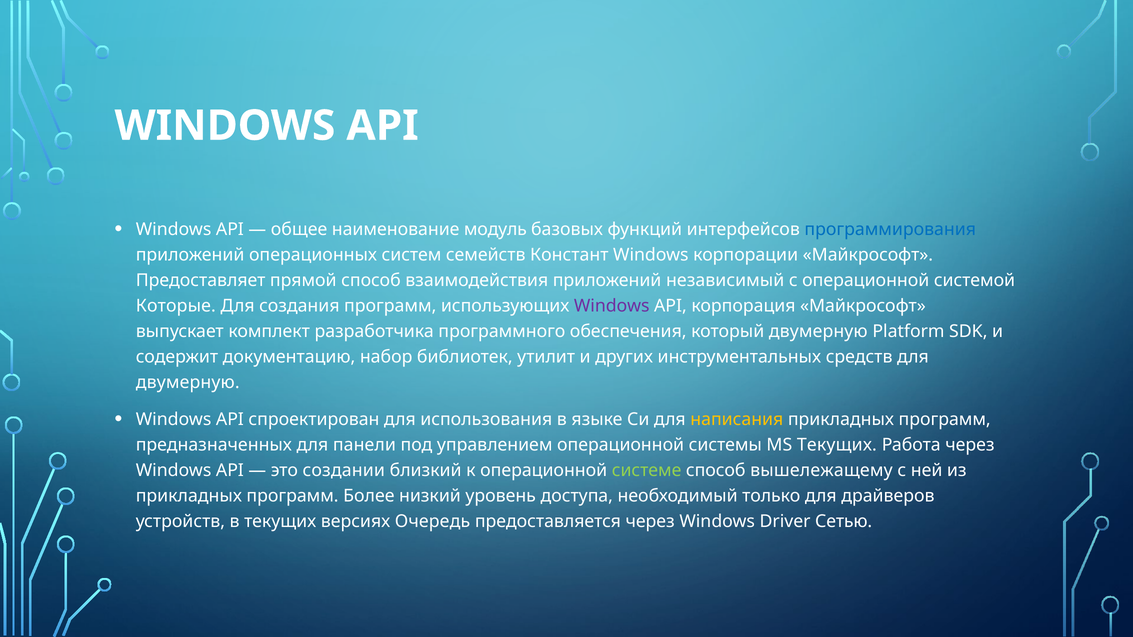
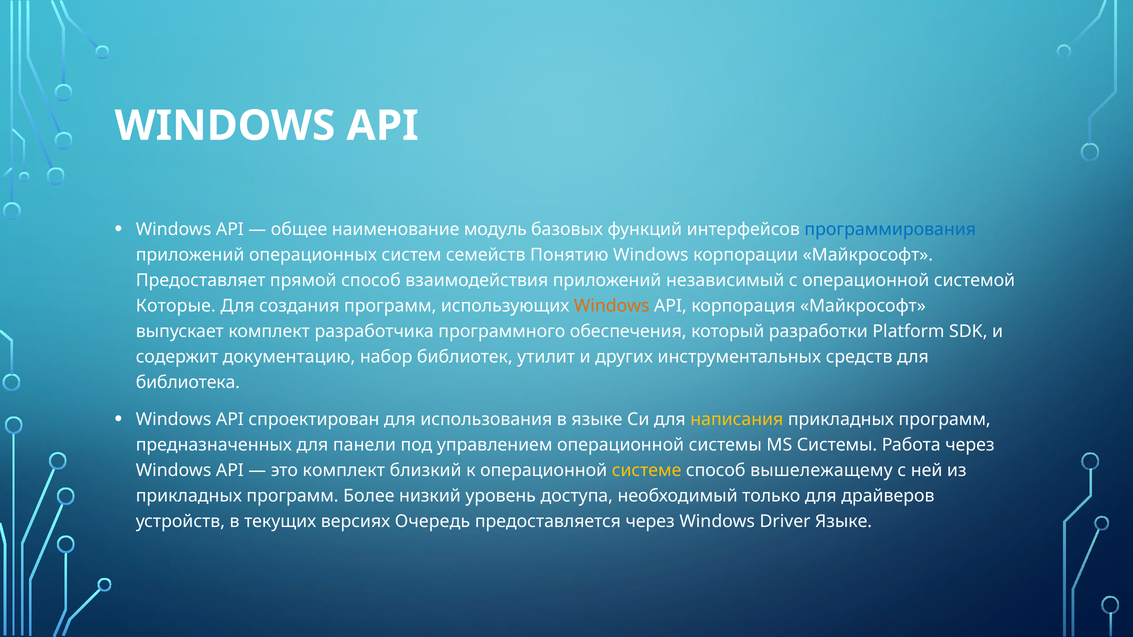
Констант: Констант -> Понятию (569, 255)
Windows colour: purple -> orange (612, 306)
который двумерную: двумерную -> разработки (818, 331)
двумерную: двумерную -> библиотека (188, 382)
MS Текущих: Текущих -> Системы (837, 445)
это создании: создании -> комплект (344, 471)
системе colour: light green -> yellow (647, 471)
Driver Сетью: Сетью -> Языке (844, 522)
